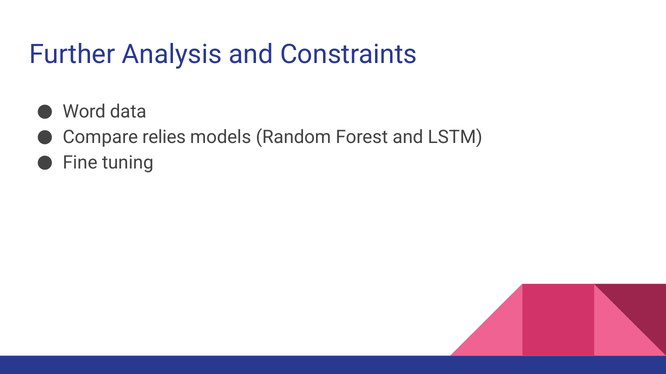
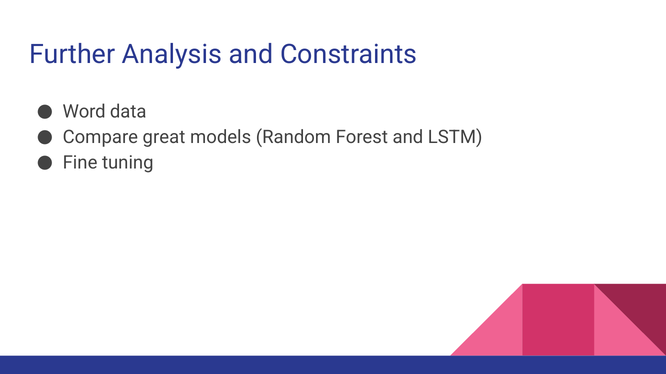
relies: relies -> great (164, 138)
